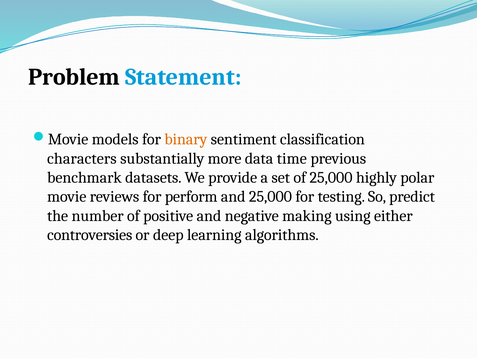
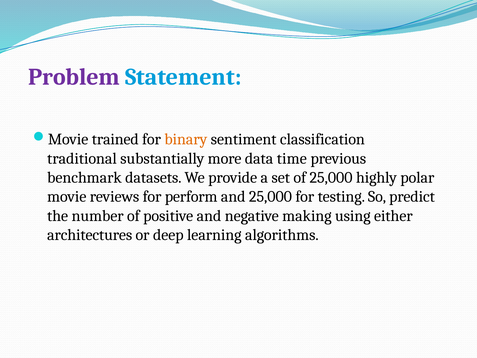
Problem colour: black -> purple (74, 77)
models: models -> trained (115, 139)
characters: characters -> traditional (82, 158)
controversies: controversies -> architectures (90, 235)
